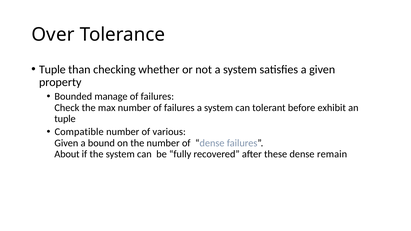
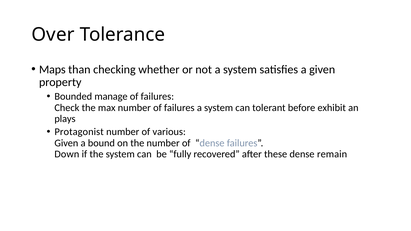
Tuple: Tuple -> Maps (52, 69)
tuple: tuple -> plays (65, 119)
Compatible: Compatible -> Protagonist (79, 132)
About: About -> Down (67, 154)
